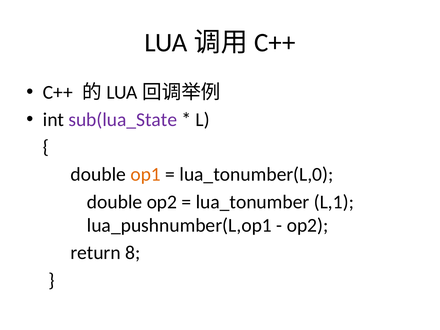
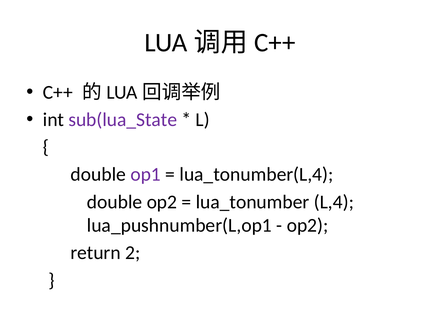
op1 colour: orange -> purple (146, 175)
lua_tonumber(L,0: lua_tonumber(L,0 -> lua_tonumber(L,4 (256, 175)
L,1: L,1 -> L,4 (334, 202)
8: 8 -> 2 (133, 253)
